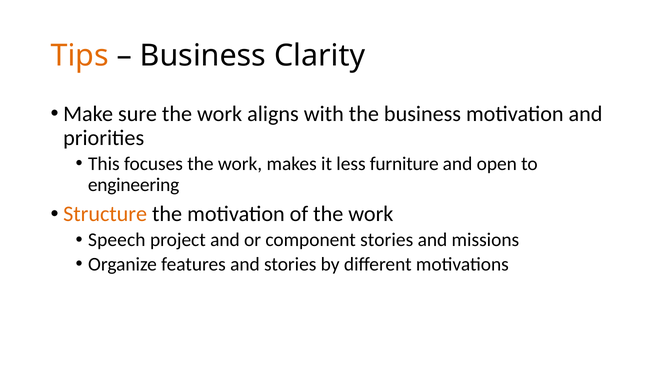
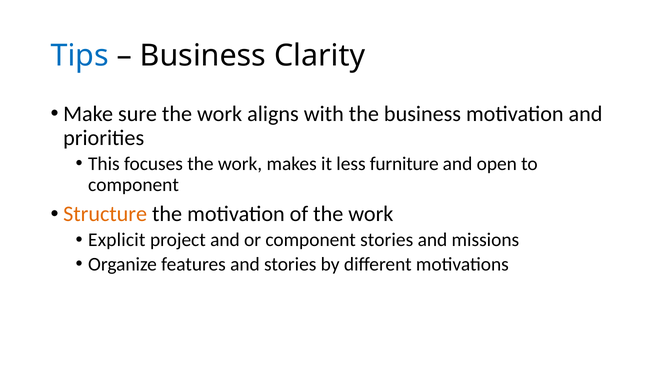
Tips colour: orange -> blue (80, 56)
engineering: engineering -> component (133, 185)
Speech: Speech -> Explicit (117, 240)
